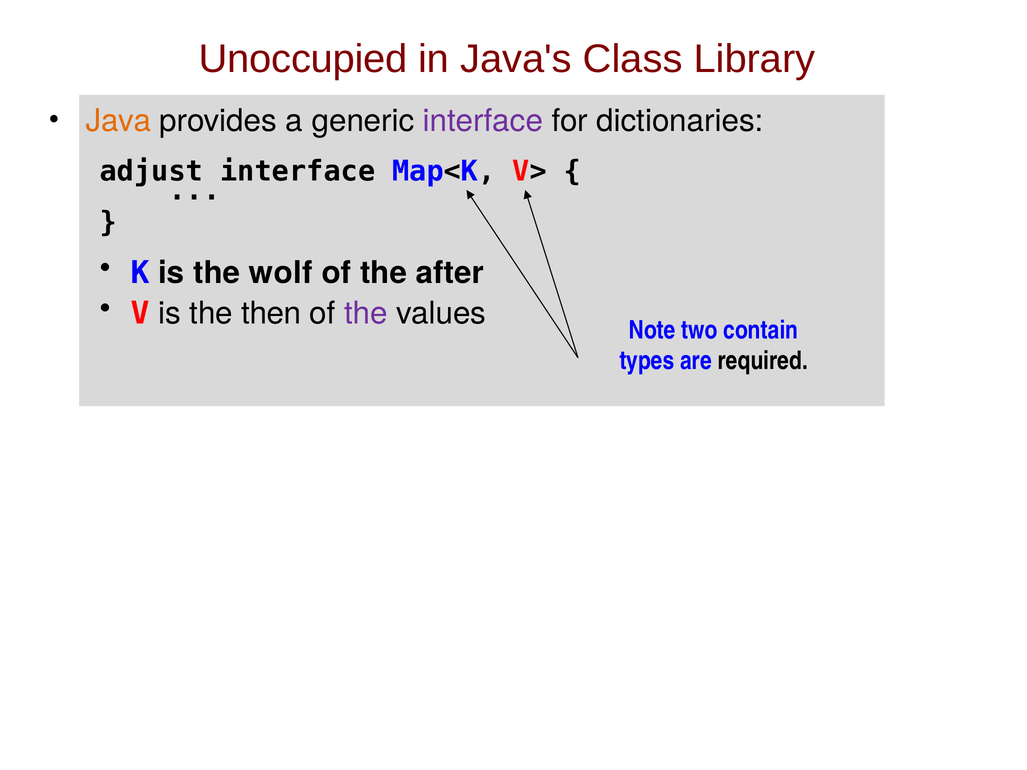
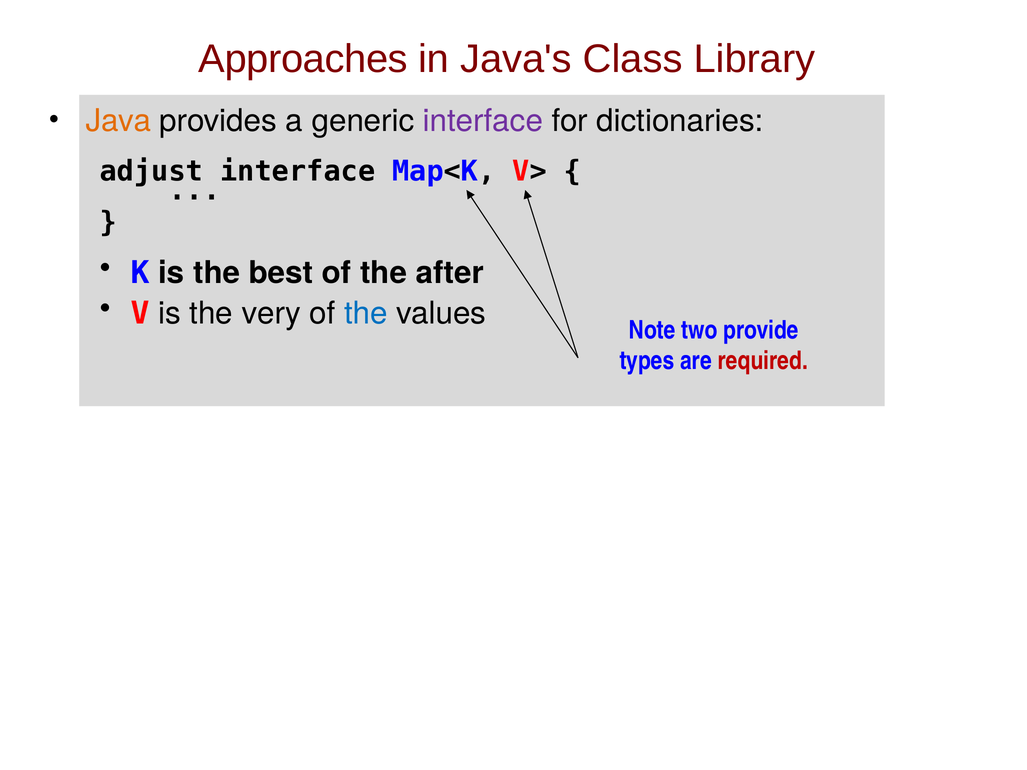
Unoccupied: Unoccupied -> Approaches (303, 59)
wolf: wolf -> best (281, 273)
then: then -> very (271, 313)
the colour: purple -> blue (366, 313)
contain: contain -> provide (761, 330)
required colour: black -> red (763, 361)
